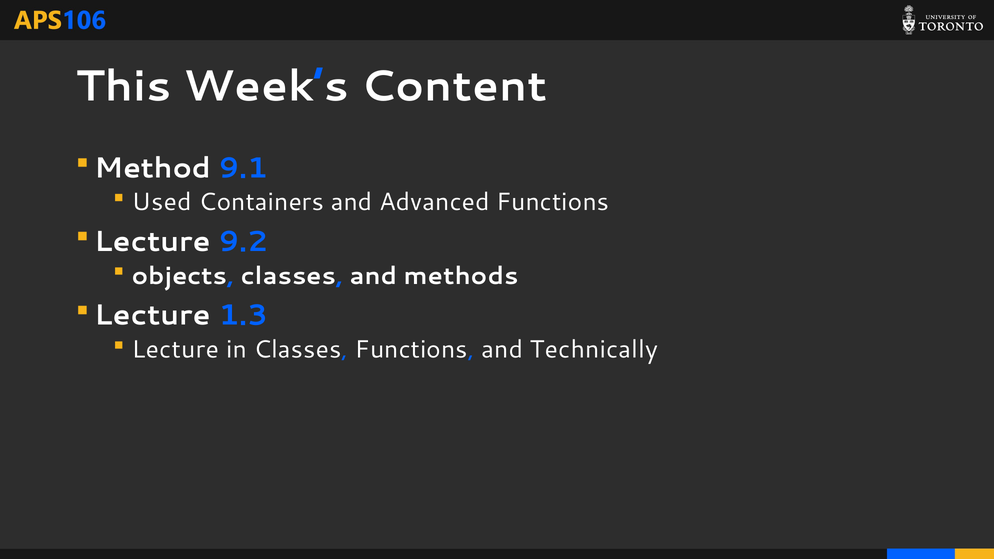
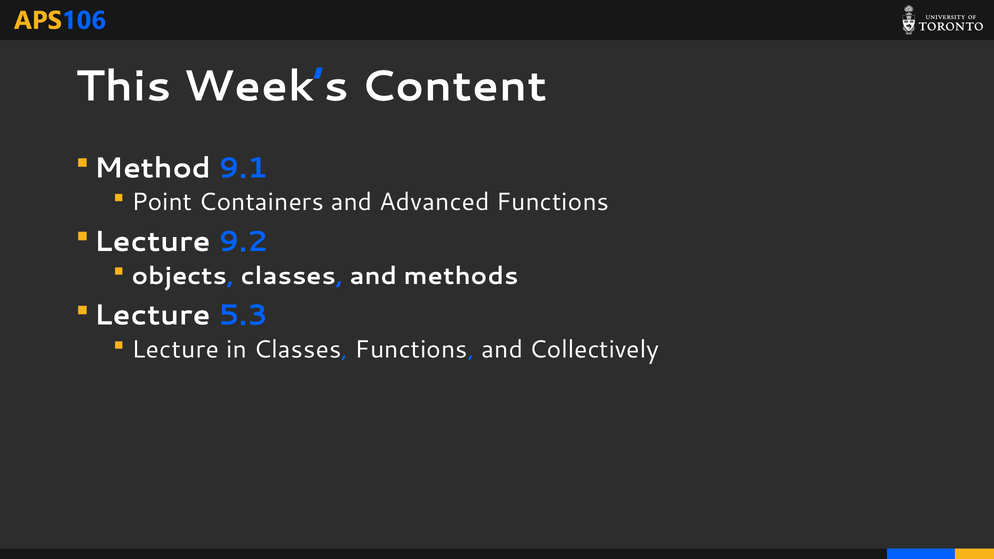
Used: Used -> Point (162, 202)
1.3: 1.3 -> 5.3 (243, 315)
Technically: Technically -> Collectively (594, 350)
